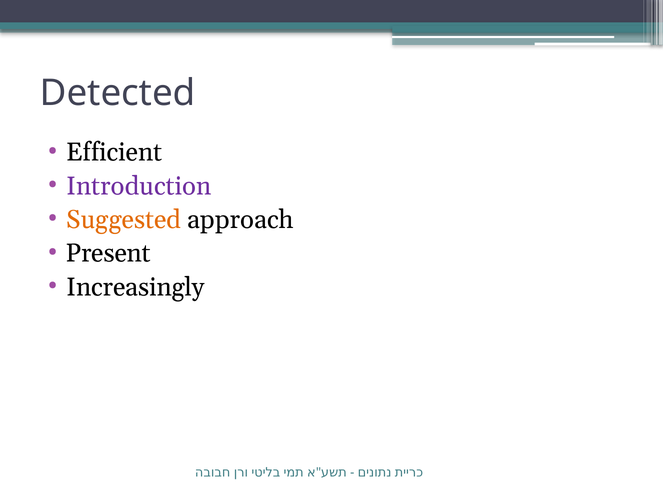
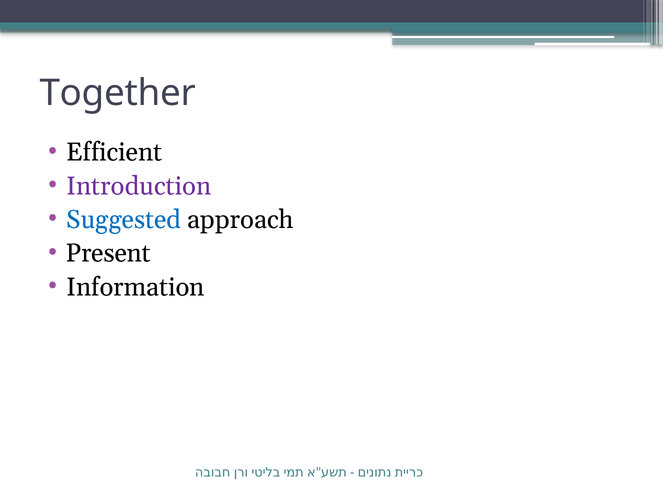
Detected: Detected -> Together (118, 93)
Suggested colour: orange -> blue (124, 220)
Increasingly: Increasingly -> Information (135, 287)
